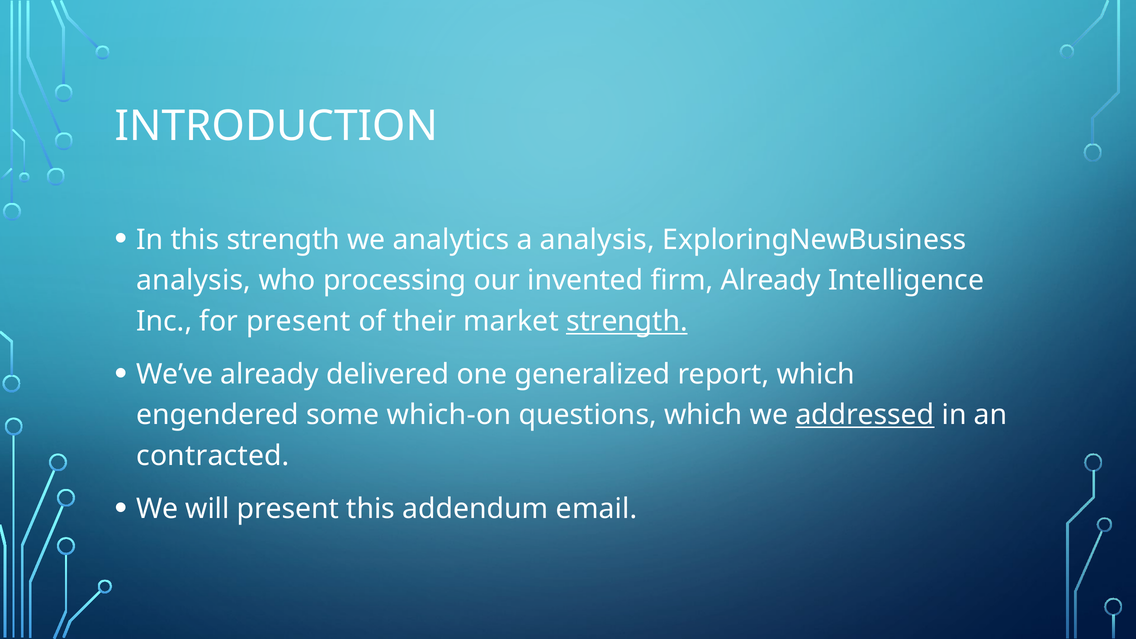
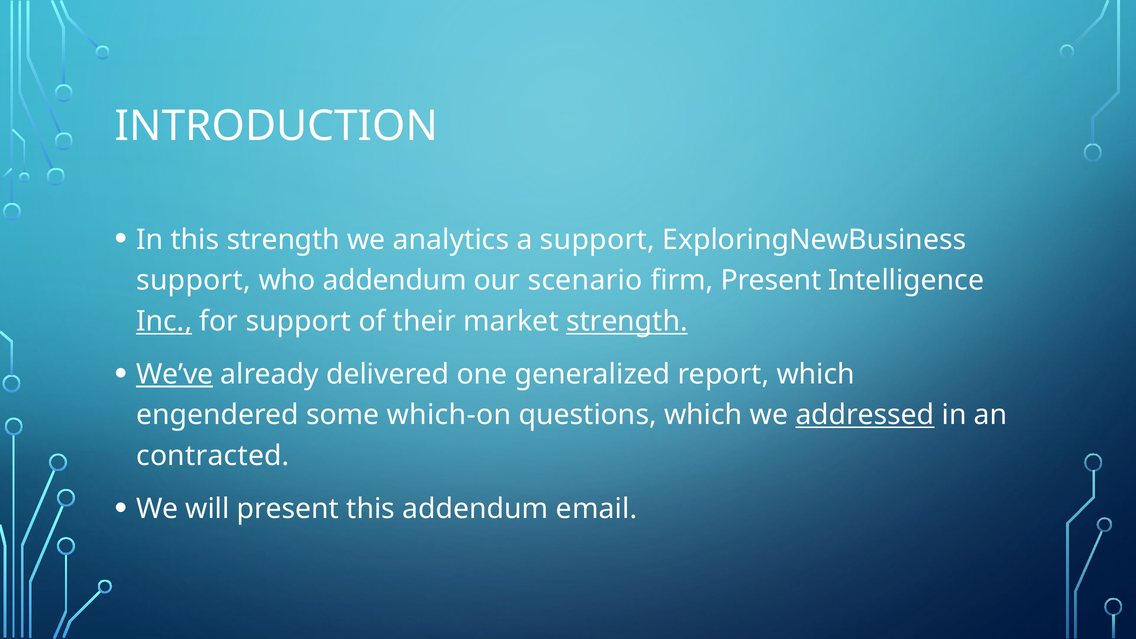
a analysis: analysis -> support (597, 240)
analysis: analysis -> support (194, 281)
who processing: processing -> addendum (395, 281)
invented: invented -> scenario (585, 281)
firm Already: Already -> Present (771, 281)
Inc underline: none -> present (164, 321)
for present: present -> support (298, 321)
We’ve underline: none -> present (175, 374)
